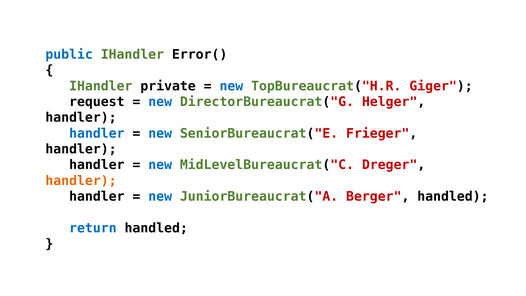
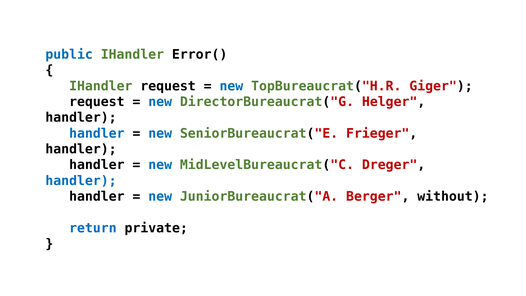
IHandler private: private -> request (168, 86)
handler colour: orange -> blue (81, 181)
Berger handled: handled -> without (453, 196)
return handled: handled -> private (156, 228)
